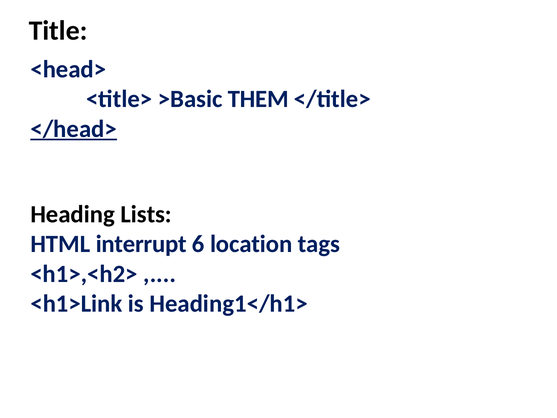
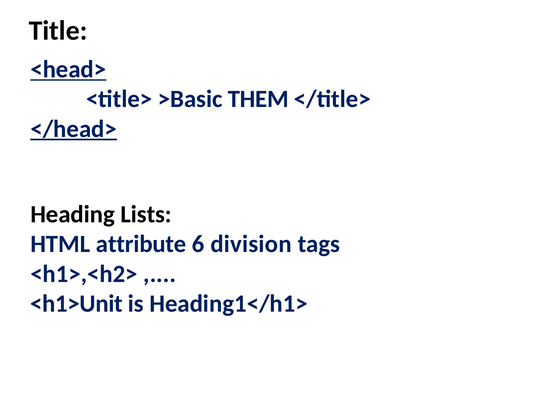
<head> underline: none -> present (68, 69)
interrupt: interrupt -> attribute (141, 244)
location: location -> division (251, 244)
<h1>Link: <h1>Link -> <h1>Unit (76, 303)
